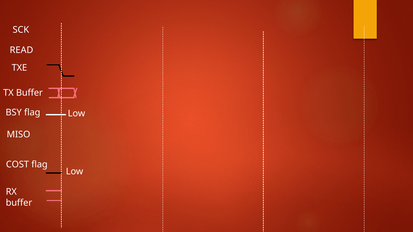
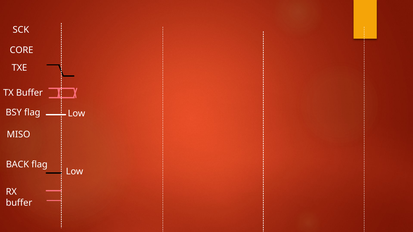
READ: READ -> CORE (22, 50)
COST: COST -> BACK (17, 165)
